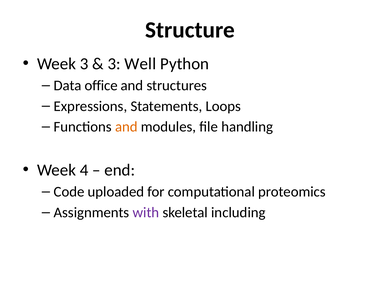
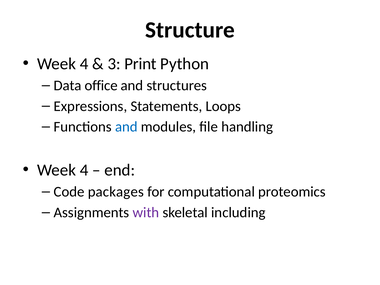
3: 3 -> 4 (84, 64)
Well: Well -> Print (140, 64)
and colour: orange -> blue (126, 127)
uploaded: uploaded -> packages (116, 192)
